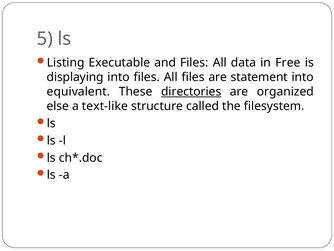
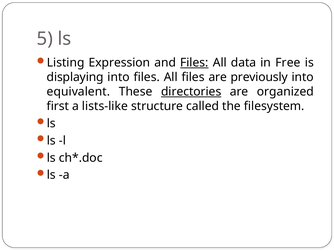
Executable: Executable -> Expression (119, 63)
Files underline: none -> present (194, 63)
statement: statement -> previously (259, 77)
else: else -> first (58, 106)
text-like: text-like -> lists-like (105, 106)
